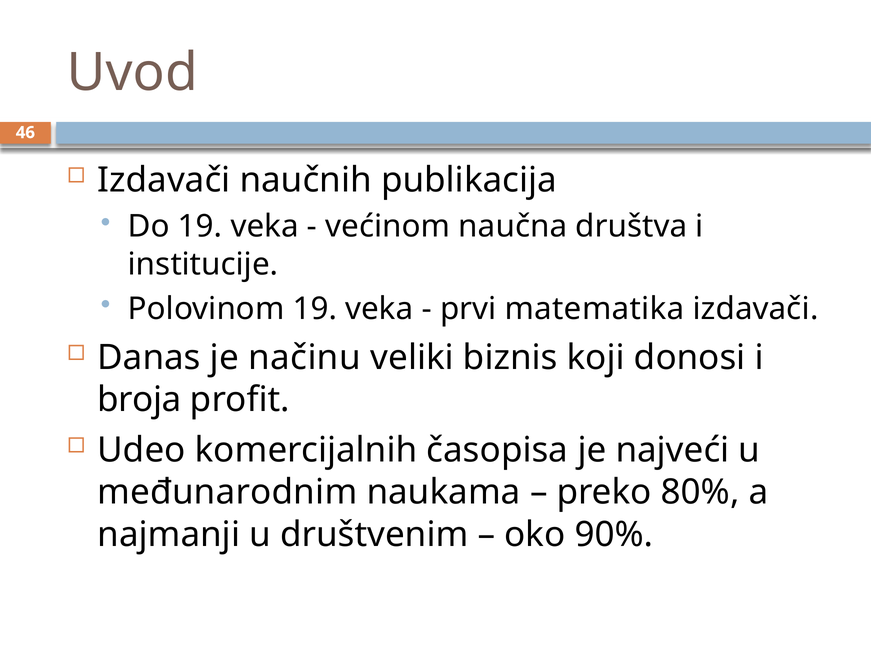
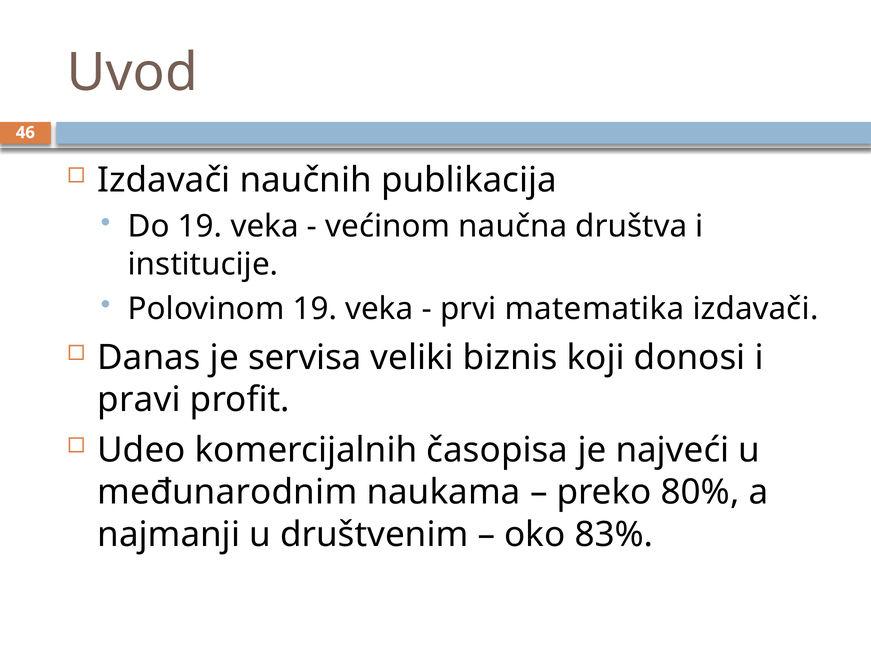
načinu: načinu -> servisa (305, 358)
broja: broja -> pravi (139, 400)
90%: 90% -> 83% (614, 535)
